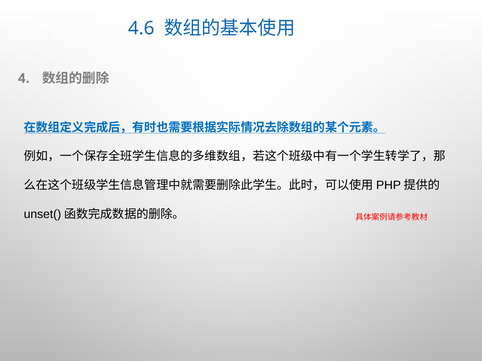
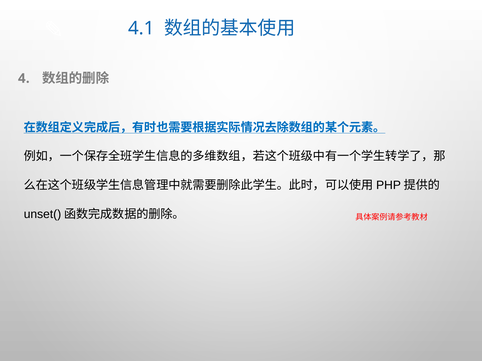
4.6: 4.6 -> 4.1 (141, 28)
